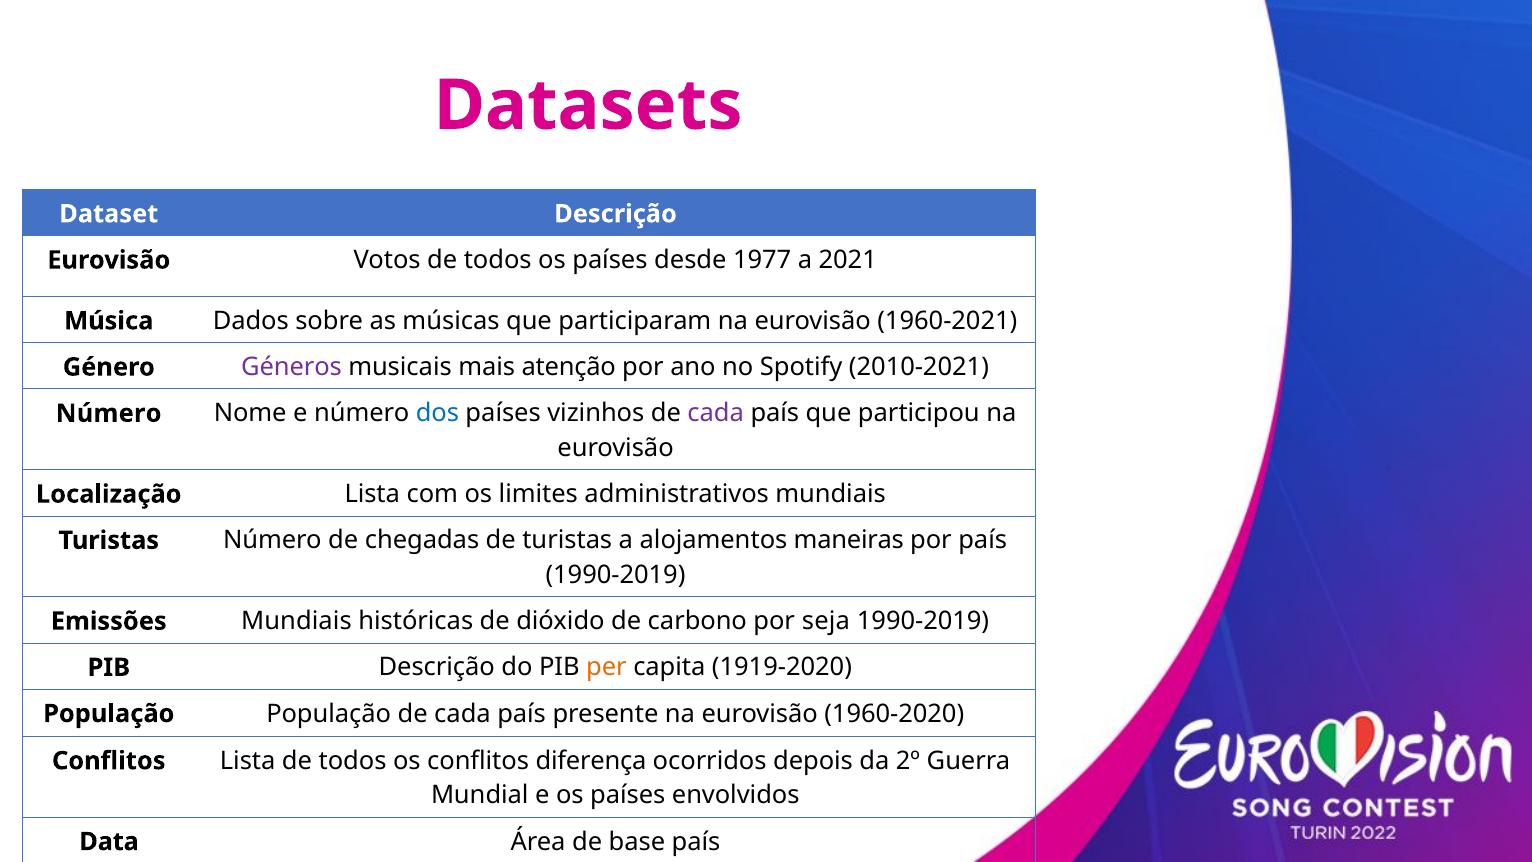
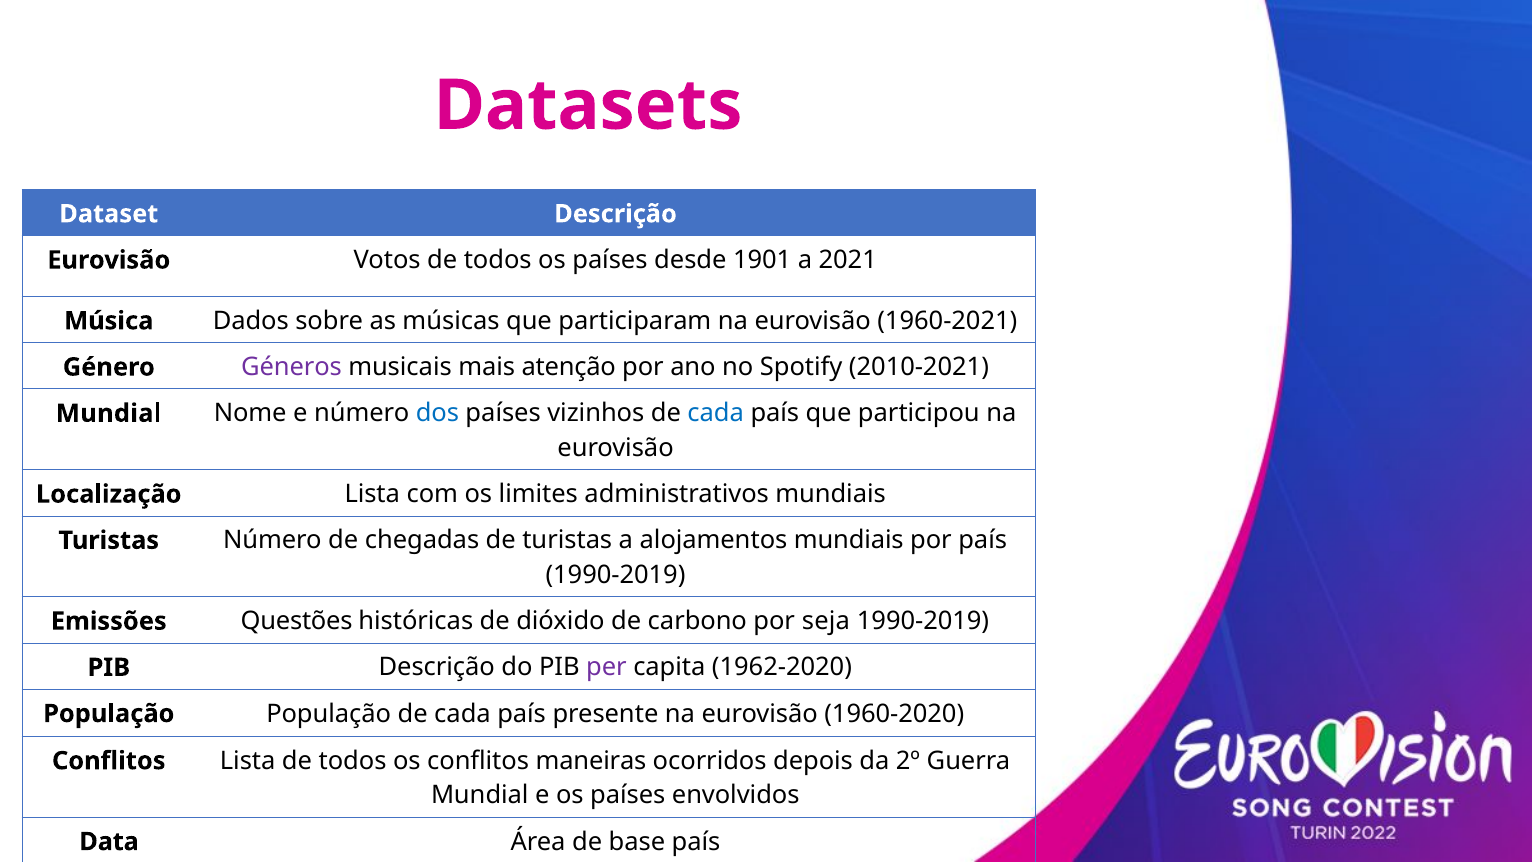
1977: 1977 -> 1901 (762, 260)
Número: Número -> Mundial (109, 413)
cada colour: purple -> blue (716, 413)
alojamentos maneiras: maneiras -> mundiais (849, 540)
Emissões Mundiais: Mundiais -> Questões (297, 621)
per colour: orange -> purple (606, 667)
1919-2020: 1919-2020 -> 1962-2020 (782, 667)
diferença: diferença -> maneiras (591, 761)
